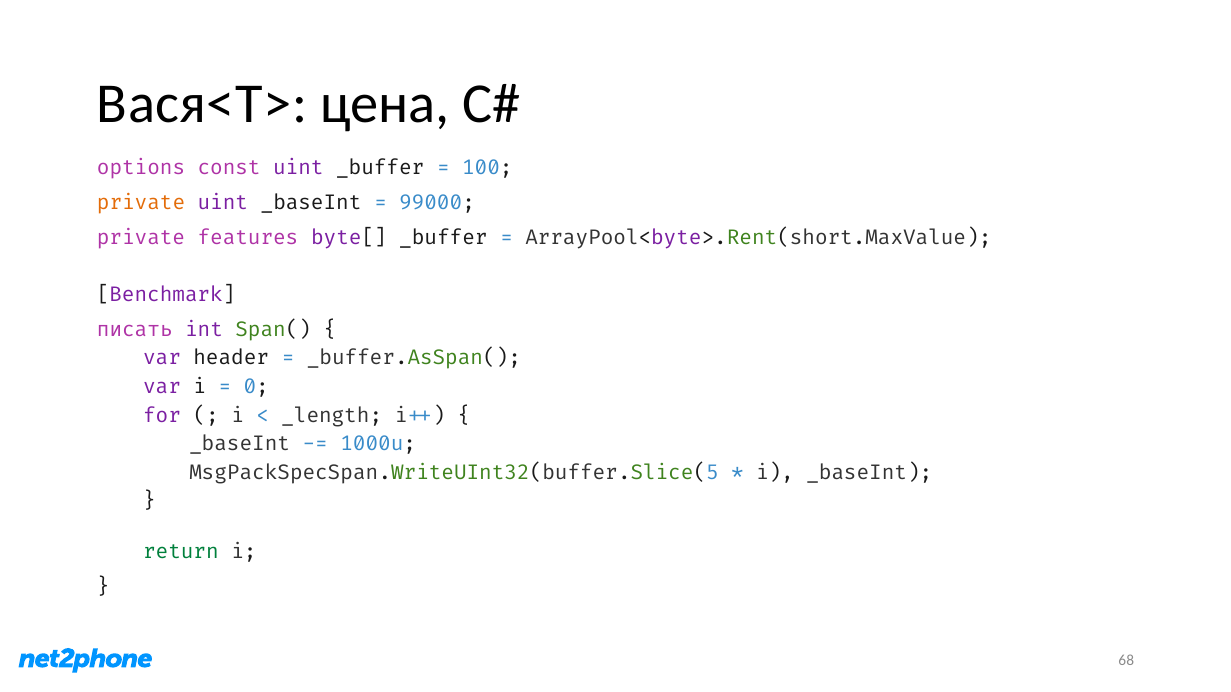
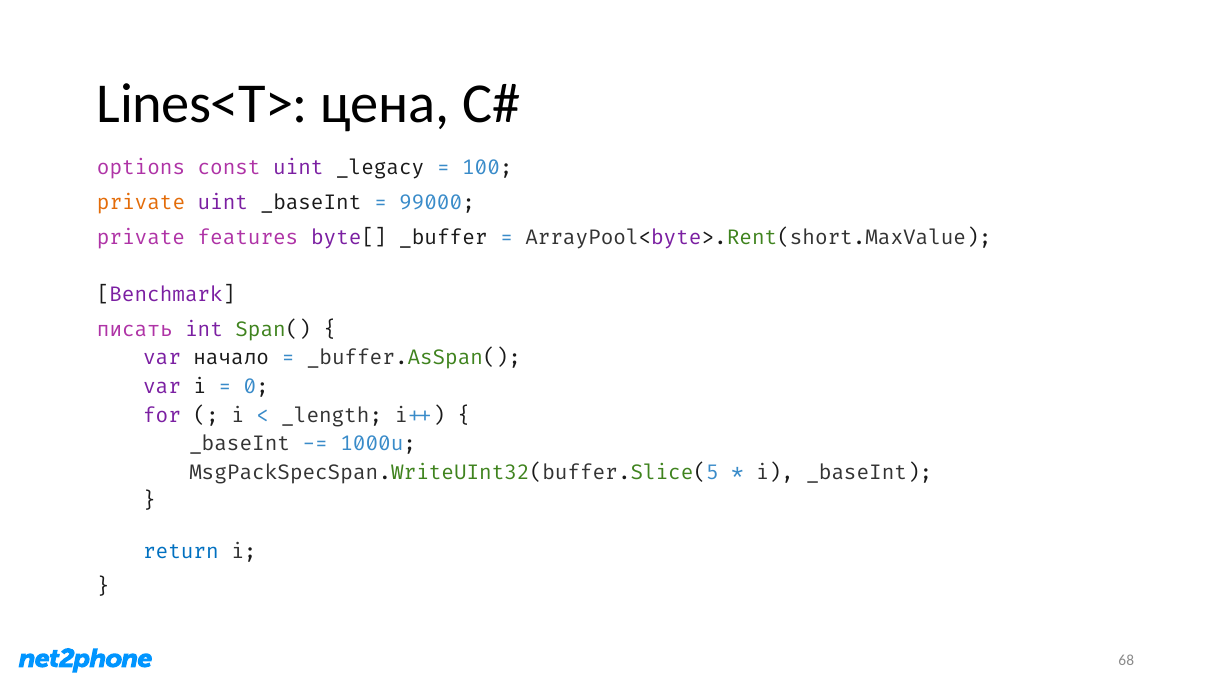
Вася<T>: Вася<T> -> Lines<T> (202, 103)
uint _buffer: _buffer -> _legacy (380, 168)
header: header -> начало (231, 358)
return colour: green -> blue (181, 552)
